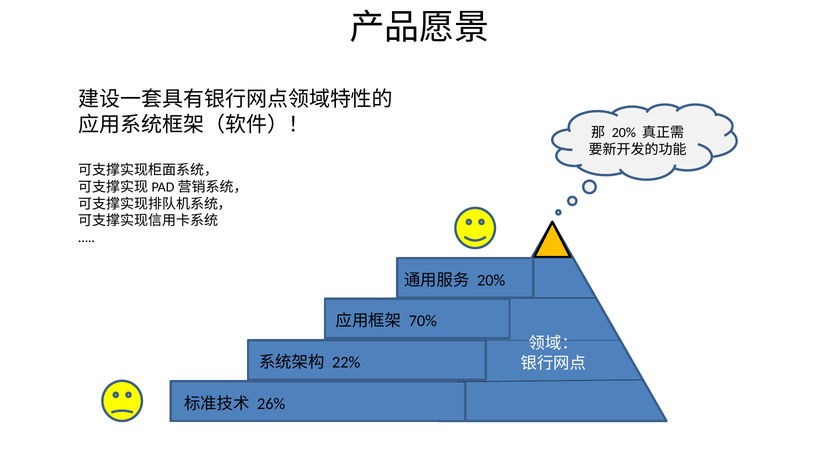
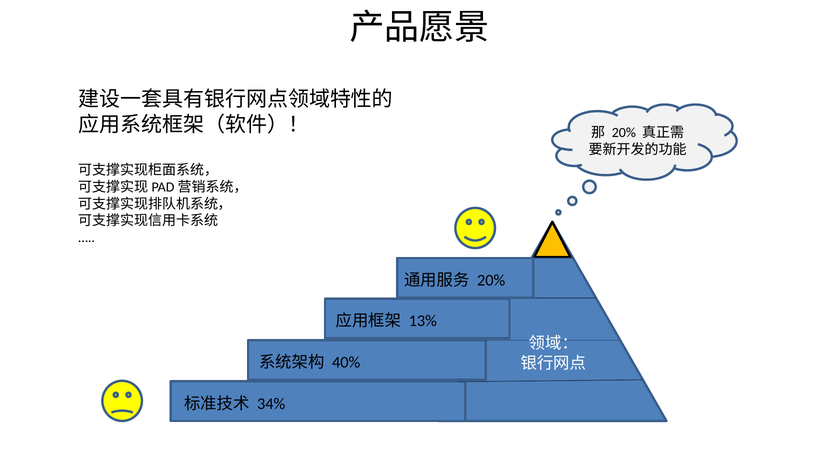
70%: 70% -> 13% (423, 321)
22%: 22% -> 40% (346, 363)
26%: 26% -> 34% (271, 404)
